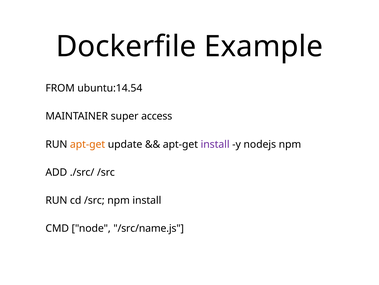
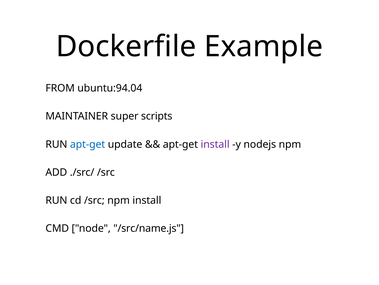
ubuntu:14.54: ubuntu:14.54 -> ubuntu:94.04 (110, 88)
access: access -> scripts (157, 116)
apt-get colour: orange -> blue (88, 144)
